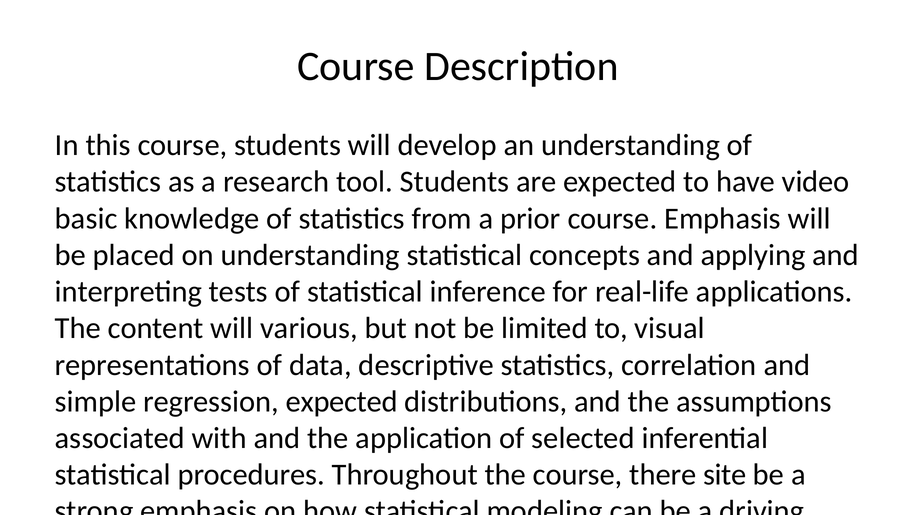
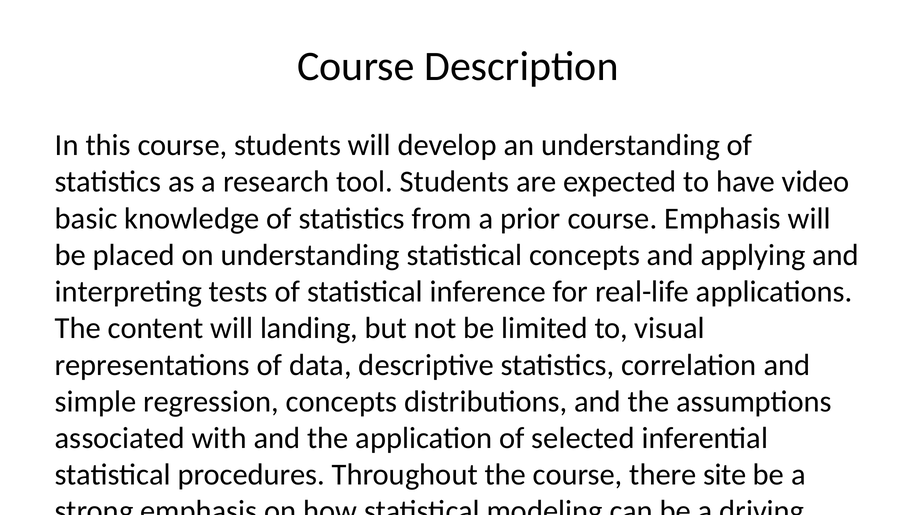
various: various -> landing (309, 328)
regression expected: expected -> concepts (342, 402)
